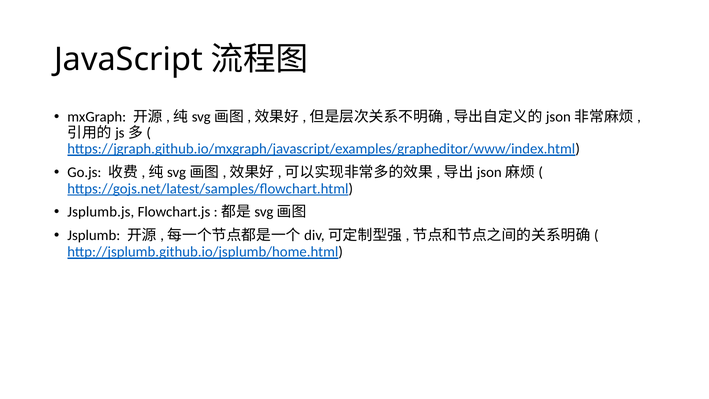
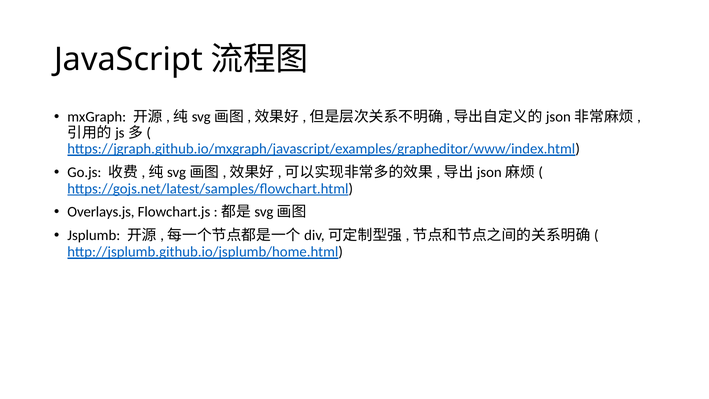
Jsplumb.js: Jsplumb.js -> Overlays.js (101, 212)
